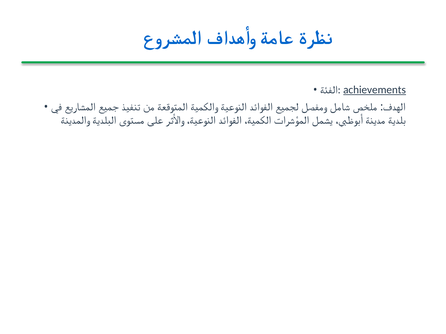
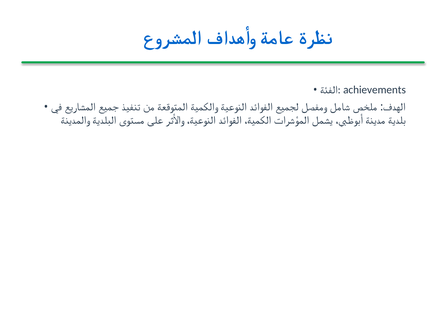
achievements underline: present -> none (375, 90)
